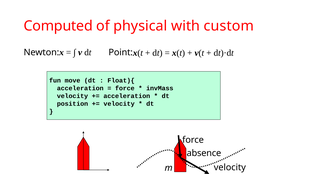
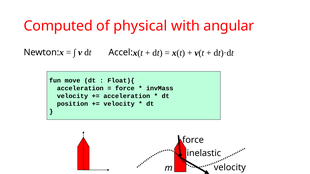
custom: custom -> angular (229, 26)
Point: Point -> Accel (121, 52)
absence: absence -> inelastic (204, 153)
